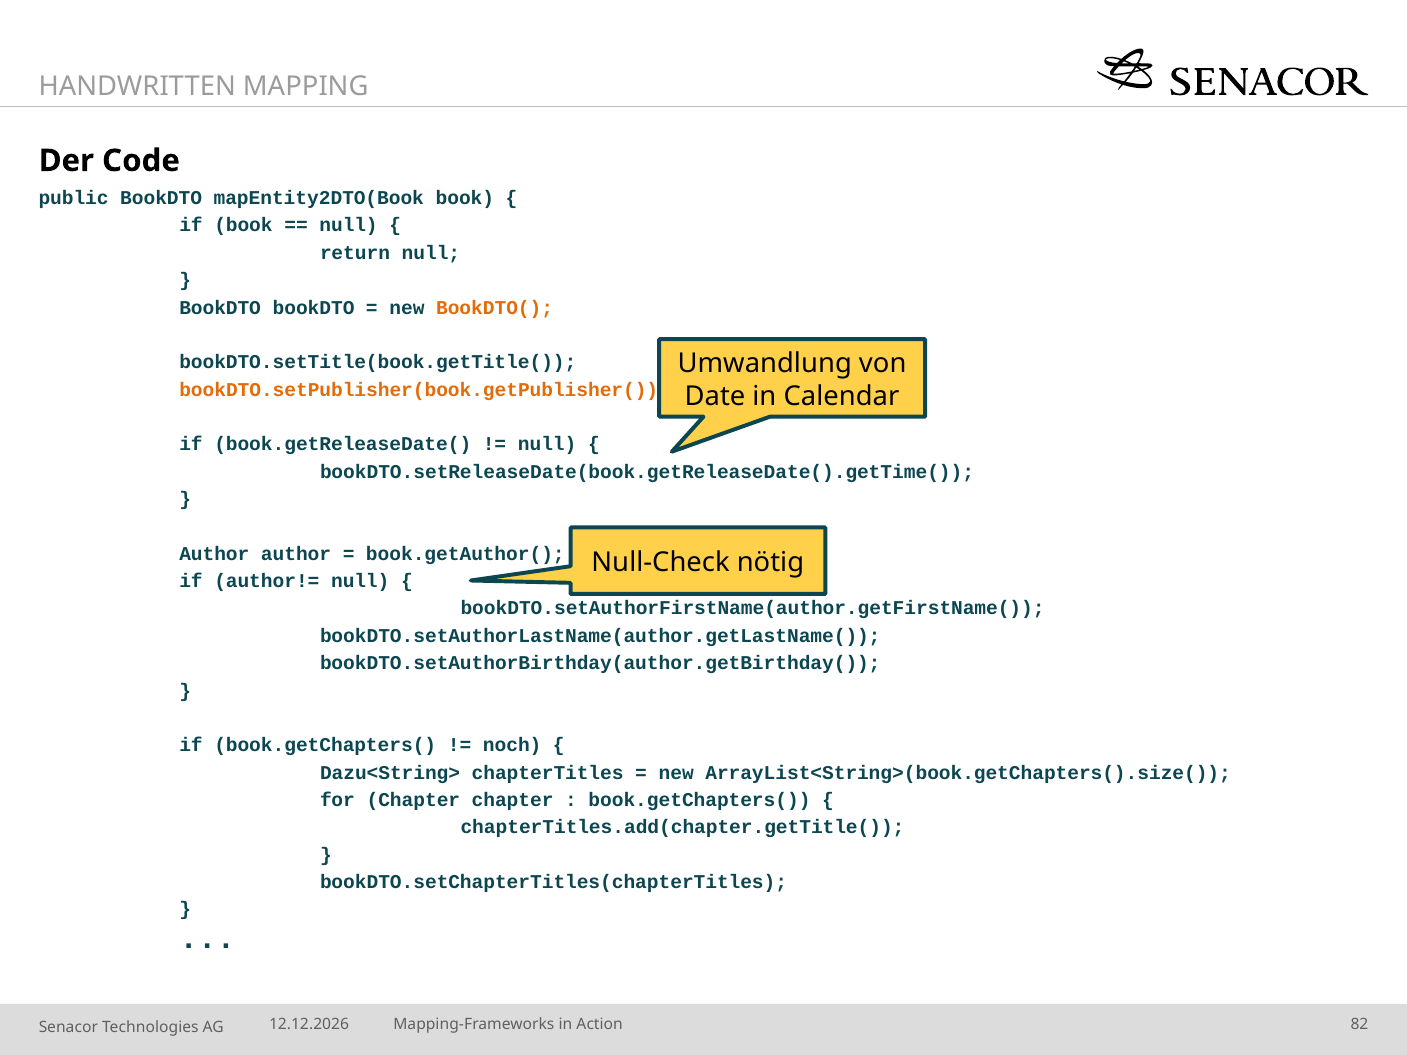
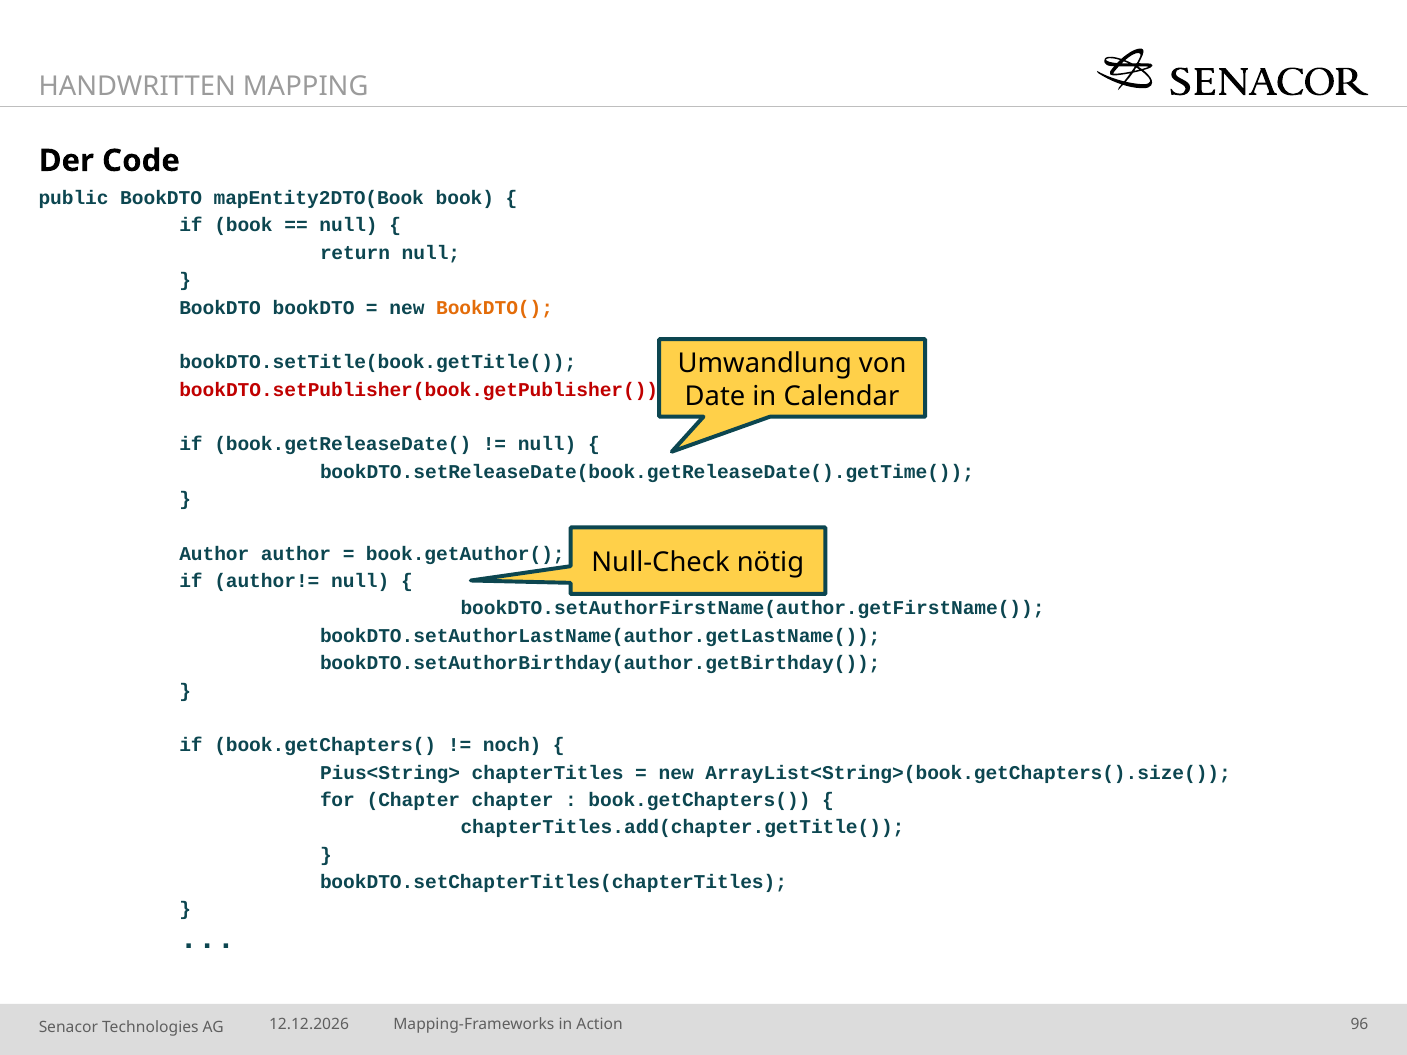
bookDTO.setPublisher(book.getPublisher( colour: orange -> red (425, 390)
Dazu<String>: Dazu<String> -> Pius<String> (390, 773)
82: 82 -> 96 (1359, 1025)
